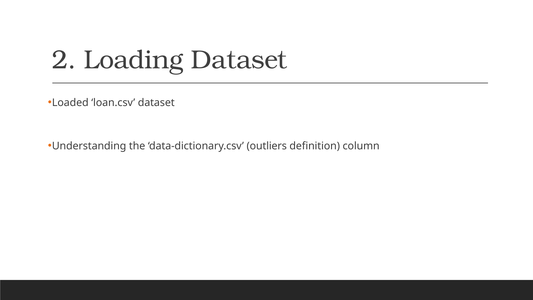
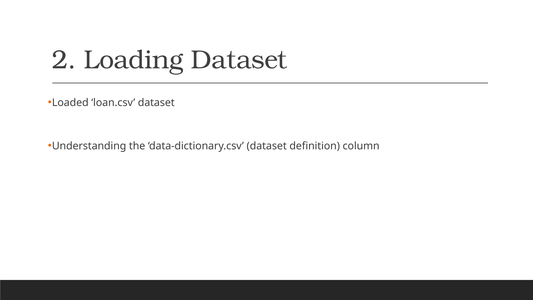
data-dictionary.csv outliers: outliers -> dataset (267, 146)
